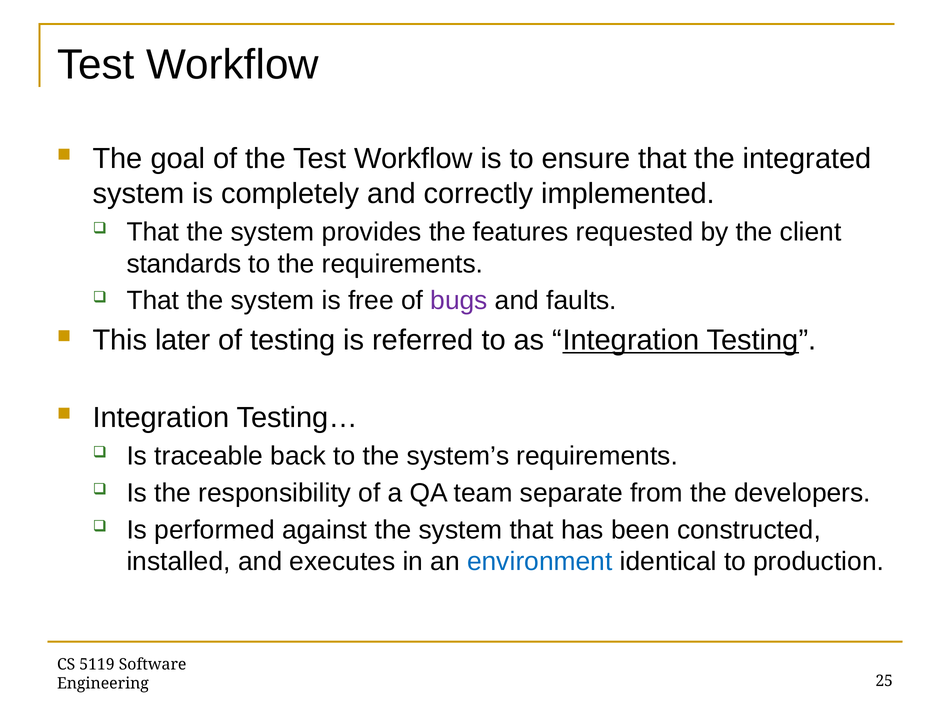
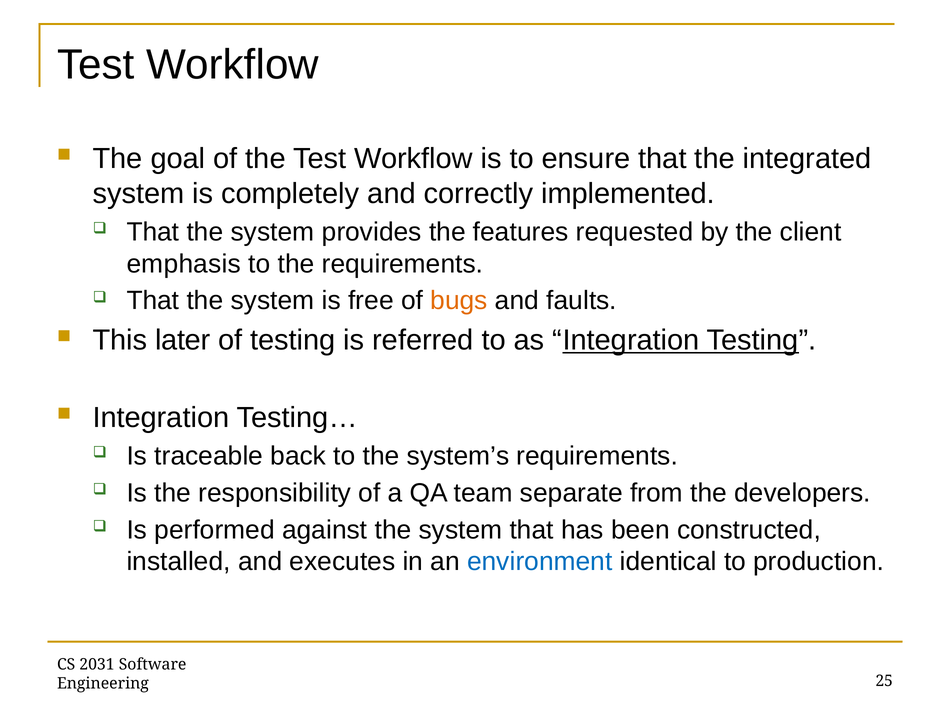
standards: standards -> emphasis (184, 264)
bugs colour: purple -> orange (459, 301)
5119: 5119 -> 2031 (97, 664)
